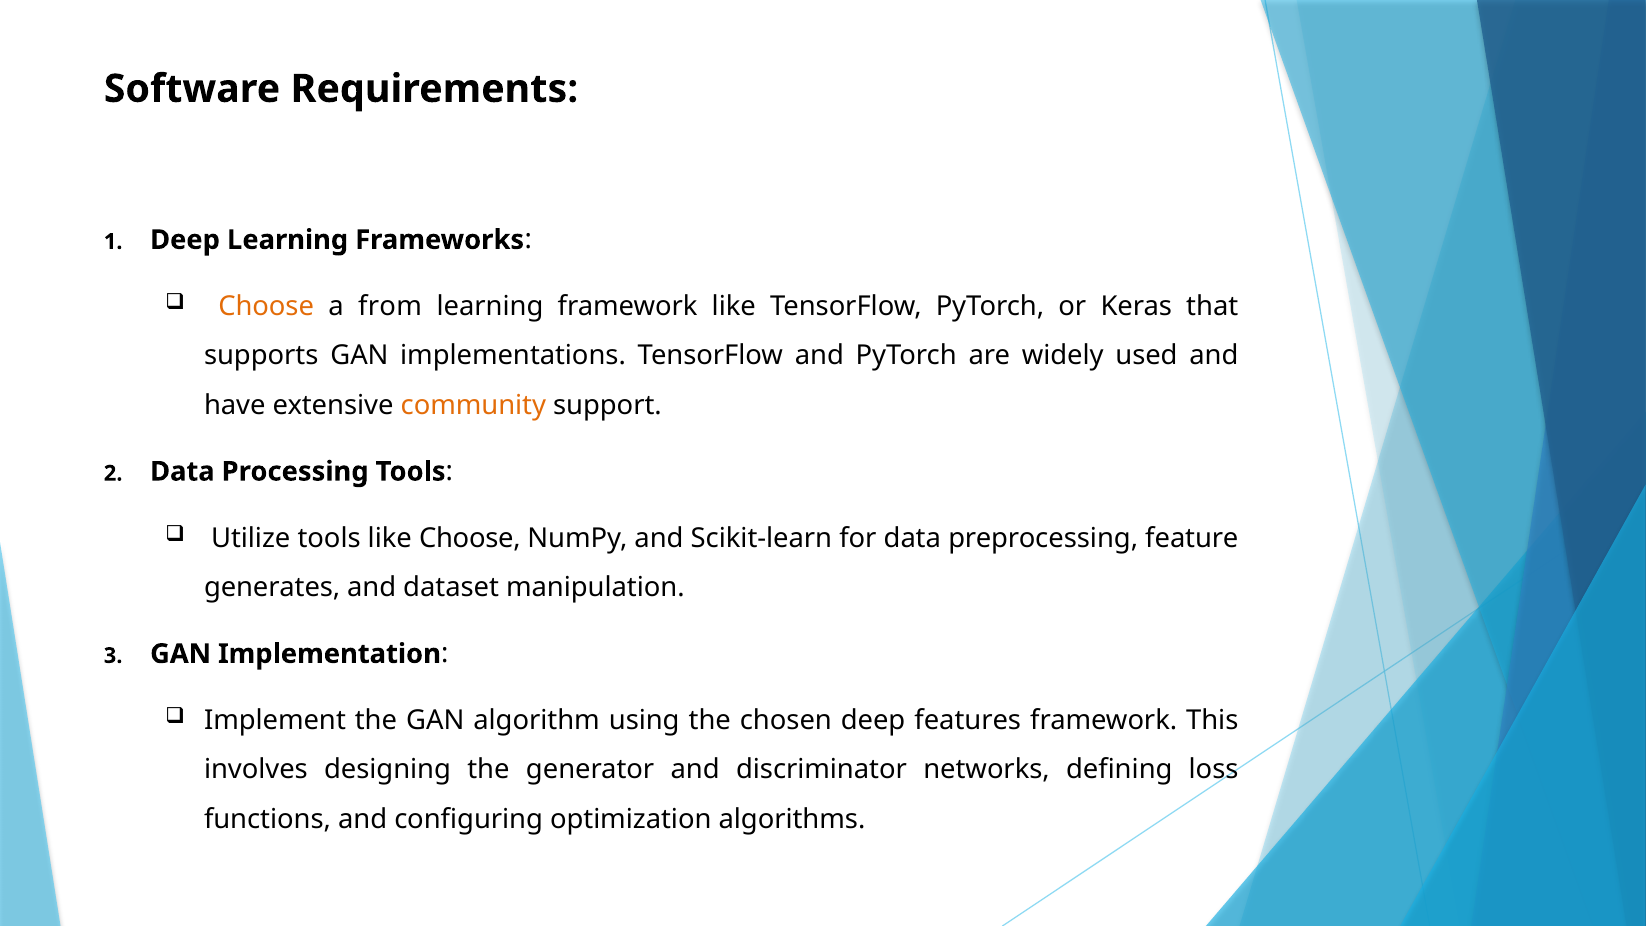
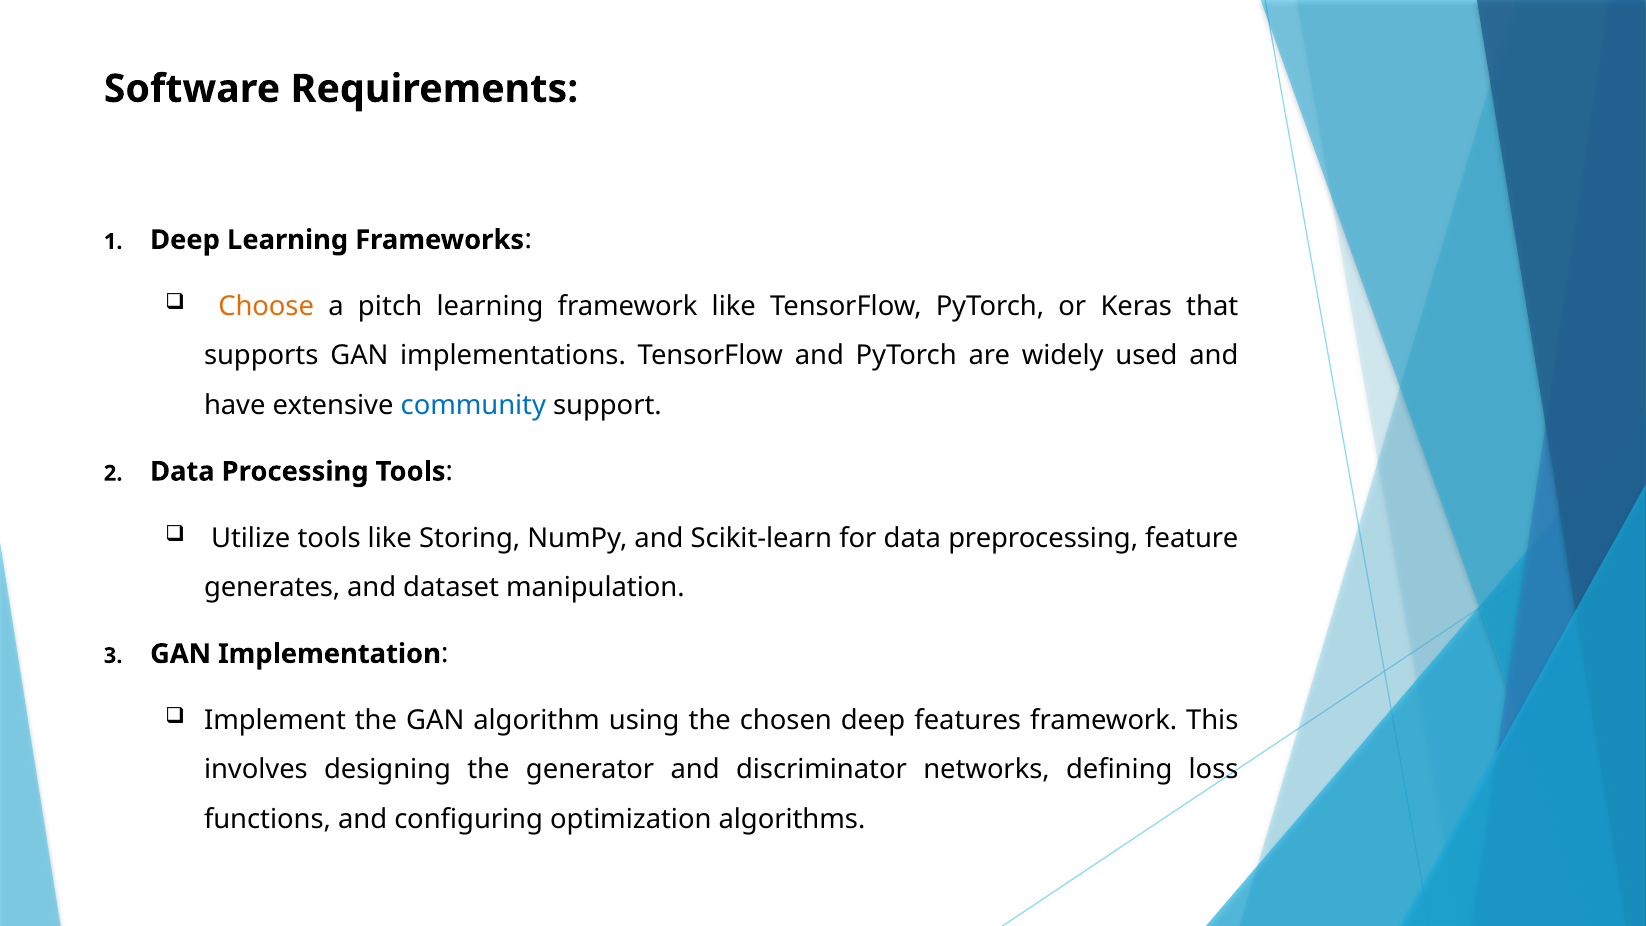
from: from -> pitch (390, 306)
community colour: orange -> blue (473, 405)
like Choose: Choose -> Storing (470, 538)
